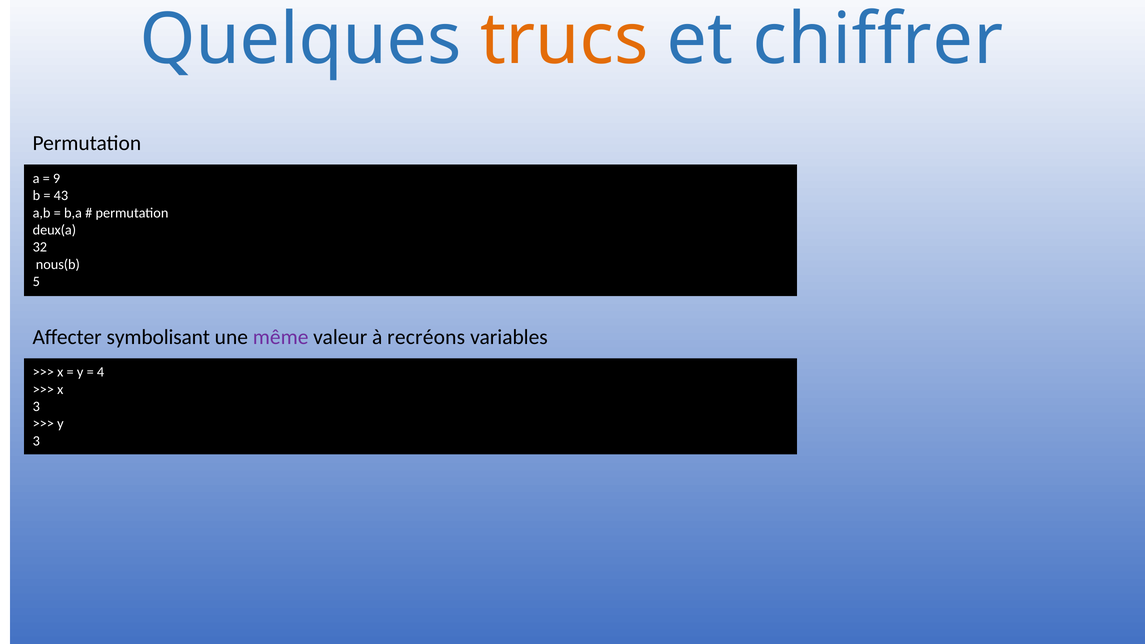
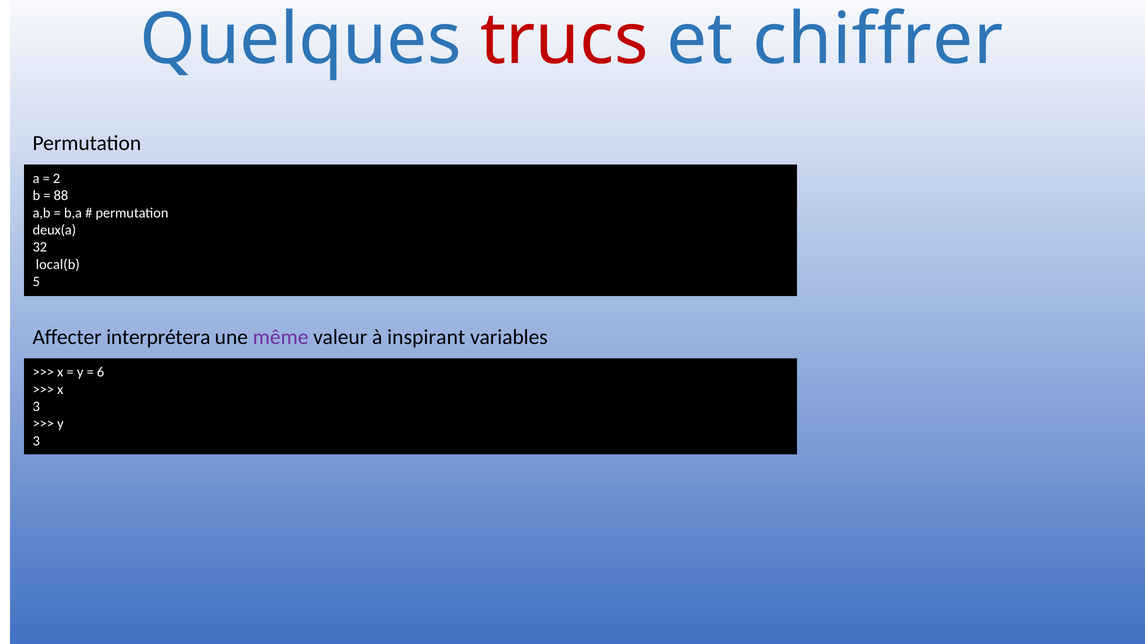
trucs colour: orange -> red (564, 39)
9: 9 -> 2 (57, 178)
43: 43 -> 88 (61, 196)
nous(b: nous(b -> local(b (58, 264)
symbolisant: symbolisant -> interprétera (158, 337)
recréons: recréons -> inspirant (426, 337)
4: 4 -> 6 (101, 372)
